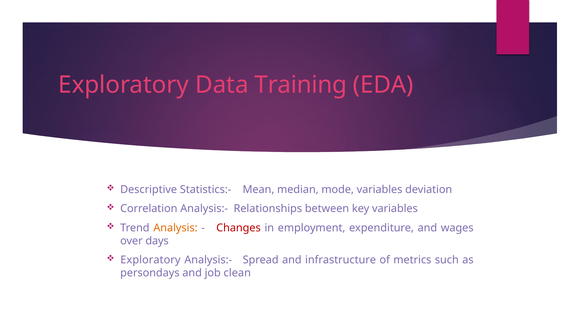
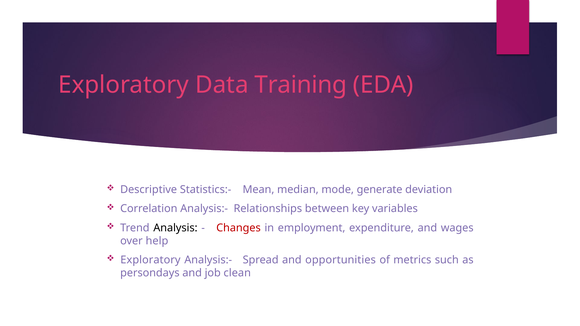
mode variables: variables -> generate (380, 190)
Analysis colour: orange -> black (175, 228)
days: days -> help (157, 241)
infrastructure: infrastructure -> opportunities (341, 260)
